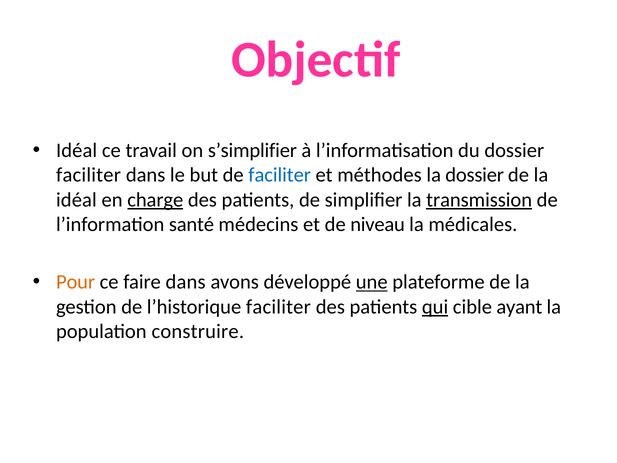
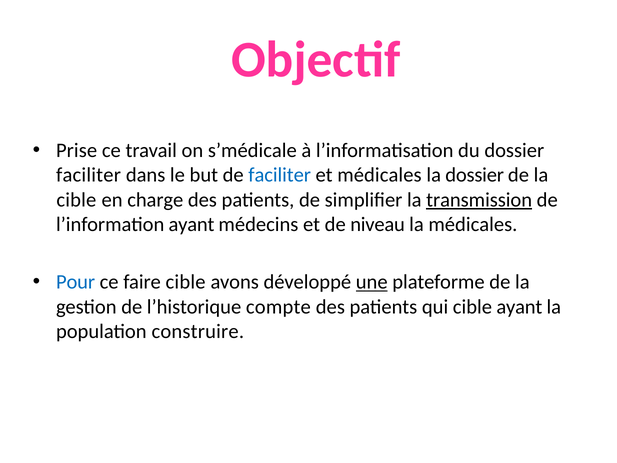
Idéal: Idéal -> Prise (77, 150)
s’simplifier: s’simplifier -> s’médicale (252, 150)
et méthodes: méthodes -> médicales (379, 175)
idéal: idéal -> cible (76, 200)
charge underline: present -> none (155, 200)
l’information santé: santé -> ayant (191, 224)
Pour colour: orange -> blue (76, 282)
faire dans: dans -> cible (186, 282)
l’historique faciliter: faciliter -> compte (278, 307)
qui underline: present -> none (435, 307)
